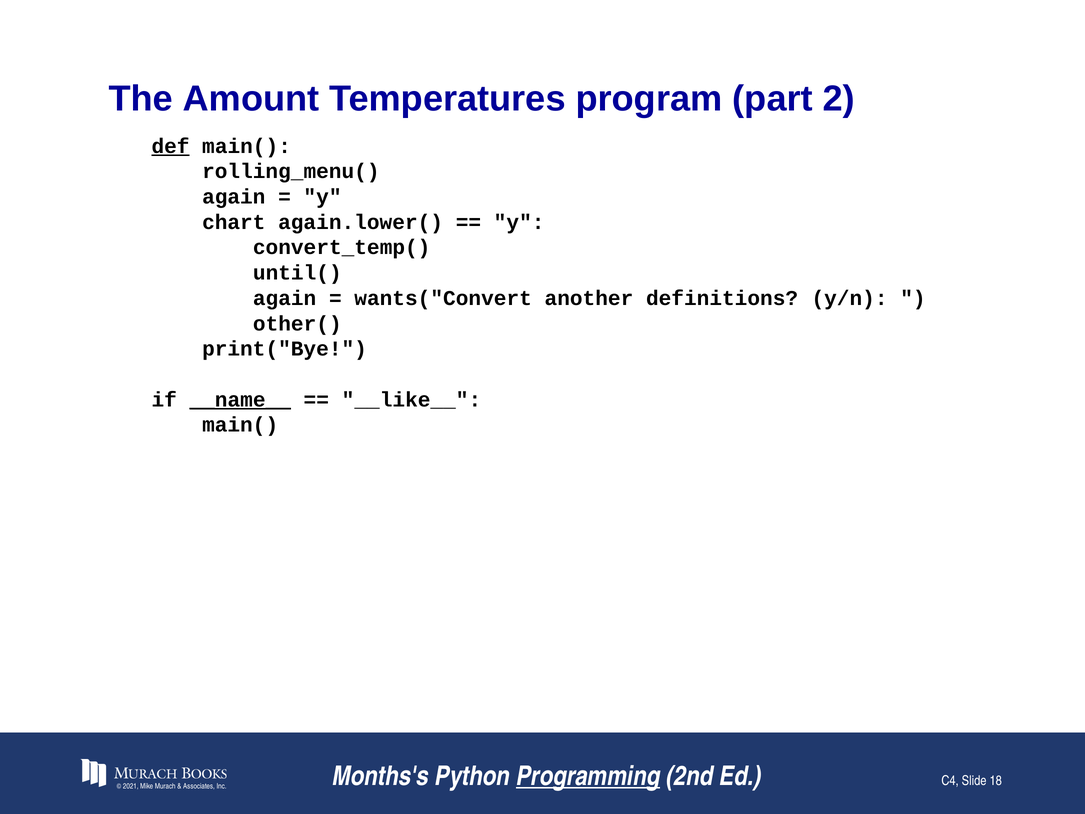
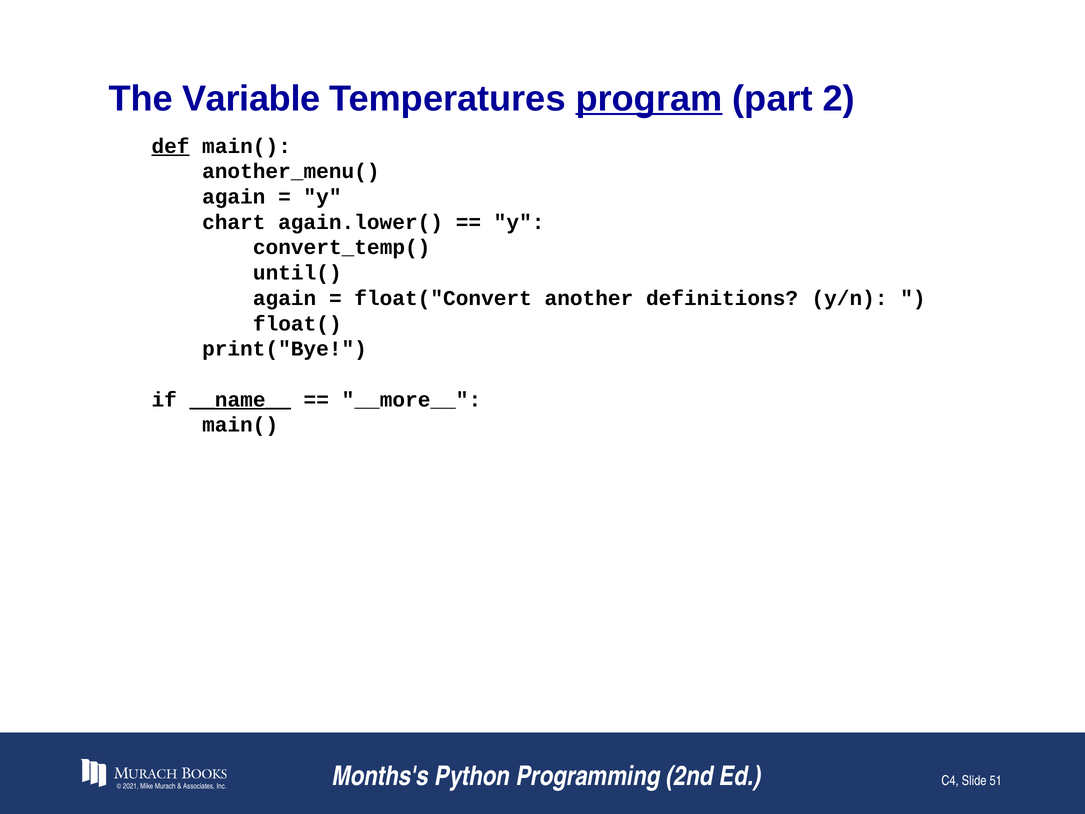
Amount: Amount -> Variable (251, 99)
program underline: none -> present (649, 99)
rolling_menu(: rolling_menu( -> another_menu( (291, 171)
wants("Convert: wants("Convert -> float("Convert (443, 298)
other(: other( -> float( (297, 323)
__like__: __like__ -> __more__ (411, 399)
Programming underline: present -> none (588, 776)
18: 18 -> 51 (996, 781)
